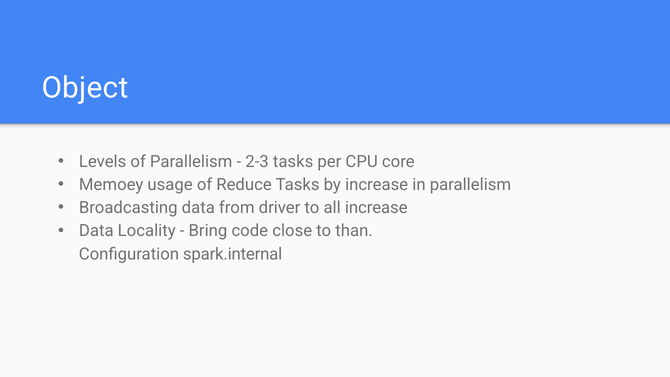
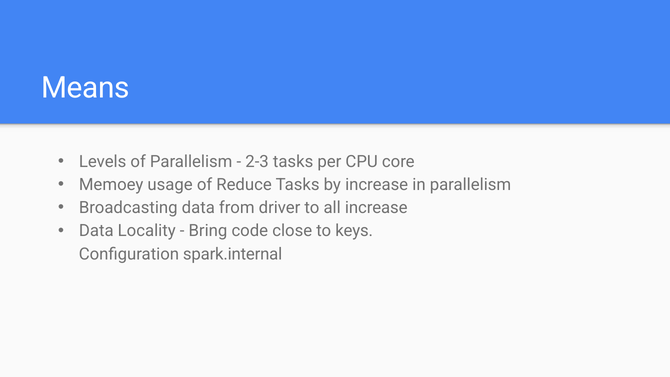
Object: Object -> Means (85, 88)
than: than -> keys (354, 231)
